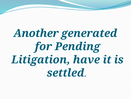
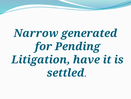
Another: Another -> Narrow (36, 33)
